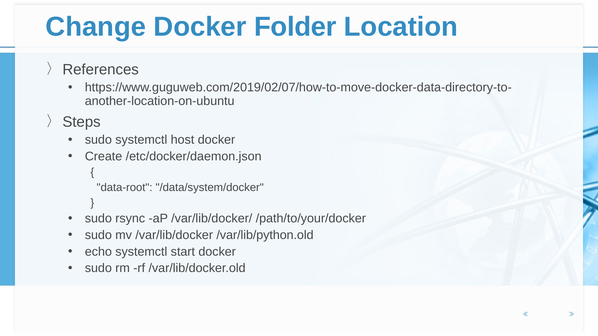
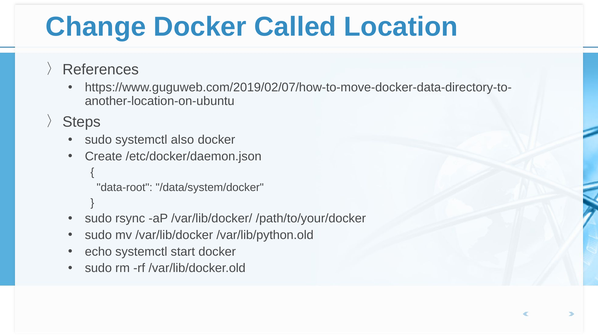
Folder: Folder -> Called (295, 27)
host: host -> also (182, 140)
